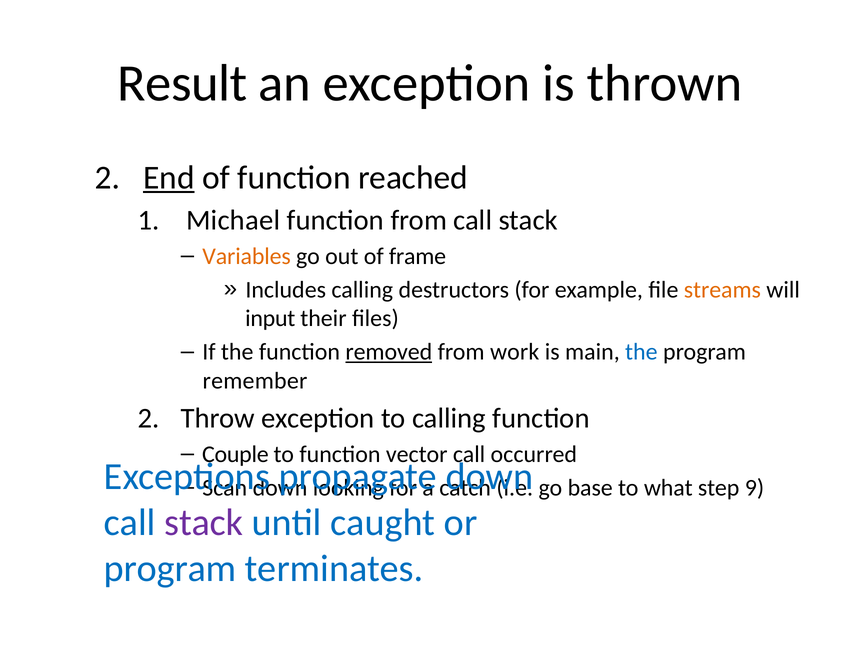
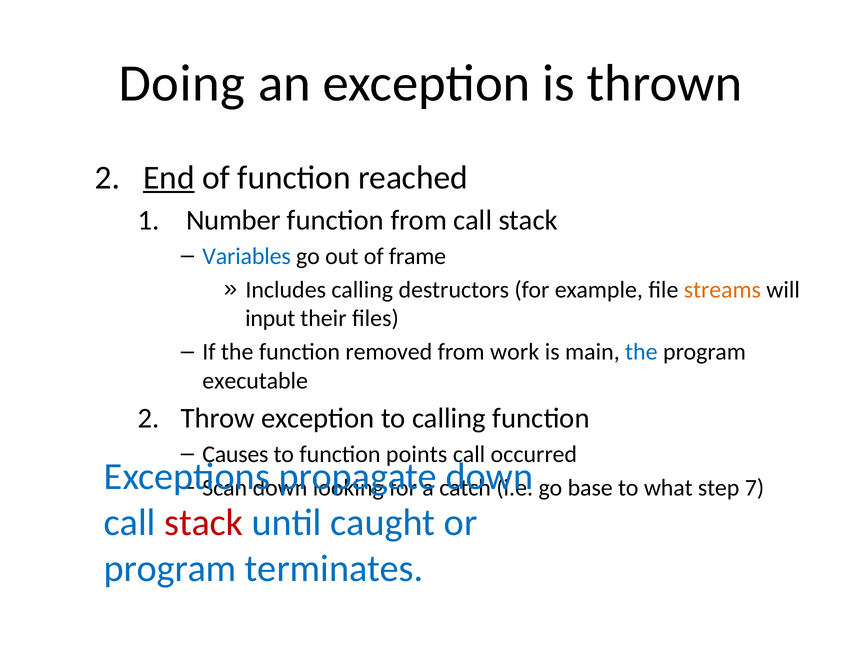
Result: Result -> Doing (182, 83)
Michael: Michael -> Number (233, 220)
Variables colour: orange -> blue (247, 256)
removed underline: present -> none (389, 352)
remember: remember -> executable (255, 381)
Couple: Couple -> Causes (235, 454)
vector: vector -> points (417, 454)
9: 9 -> 7 (755, 488)
stack colour: purple -> red (204, 522)
